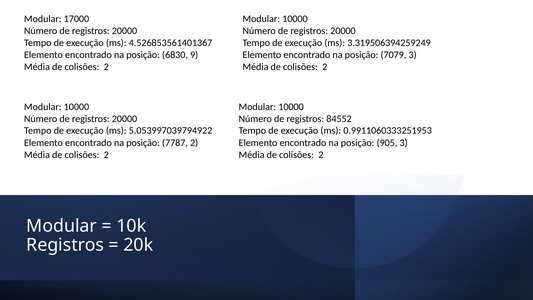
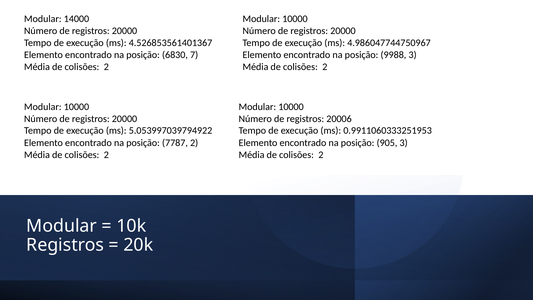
17000: 17000 -> 14000 (76, 19)
3.319506394259249: 3.319506394259249 -> 4.986047744750967 (389, 43)
9: 9 -> 7 (194, 55)
7079: 7079 -> 9988 (393, 55)
84552: 84552 -> 20006 (339, 119)
